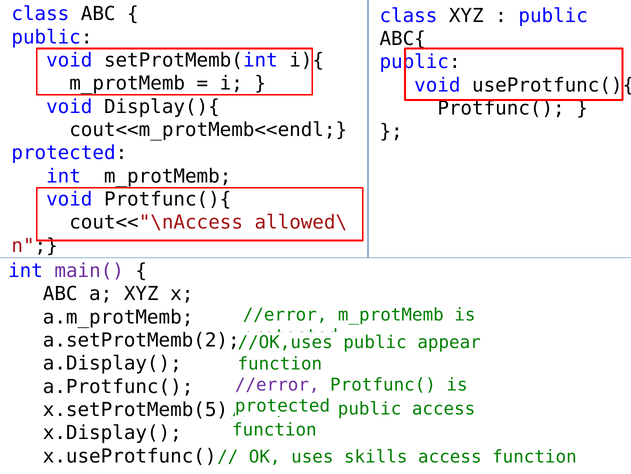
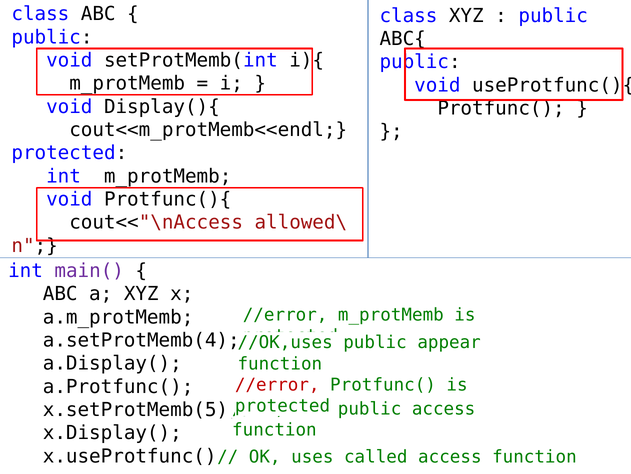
a.setProtMemb(2: a.setProtMemb(2 -> a.setProtMemb(4 (141, 340)
//error colour: purple -> red (277, 384)
skills: skills -> called (376, 456)
